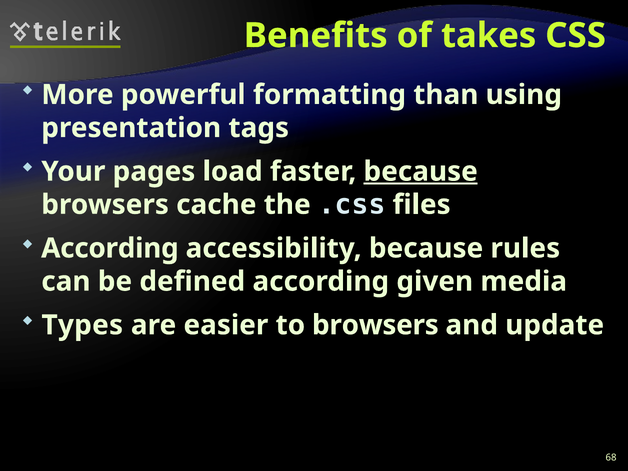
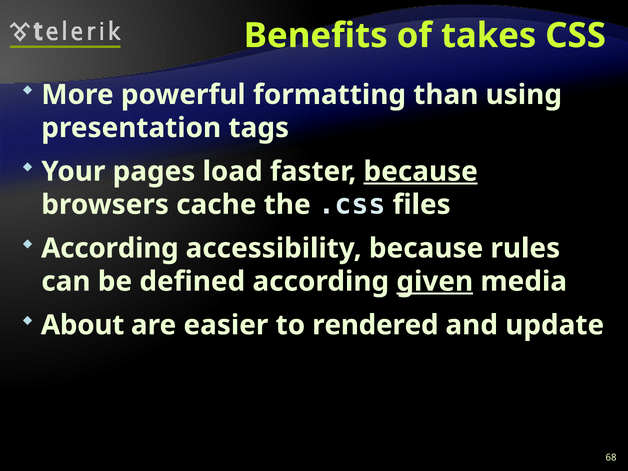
given underline: none -> present (435, 281)
Types: Types -> About (83, 325)
to browsers: browsers -> rendered (375, 325)
